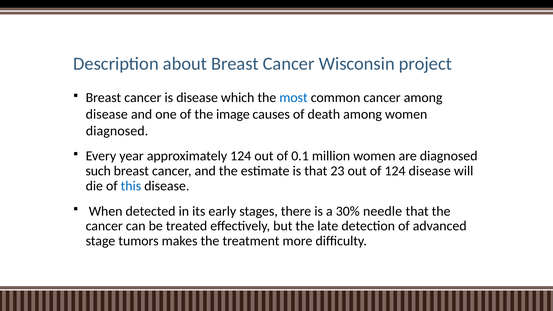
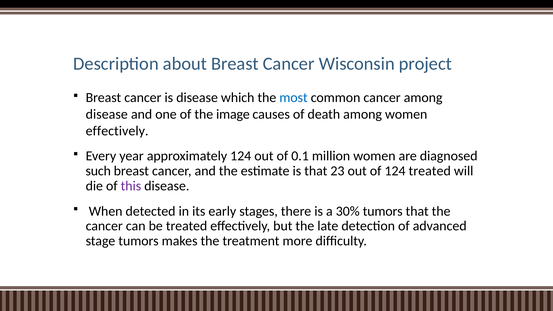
diagnosed: diagnosed -> effectively (117, 131)
124 disease: disease -> treated (430, 171)
this colour: blue -> purple (131, 186)
30% needle: needle -> tumors (383, 211)
